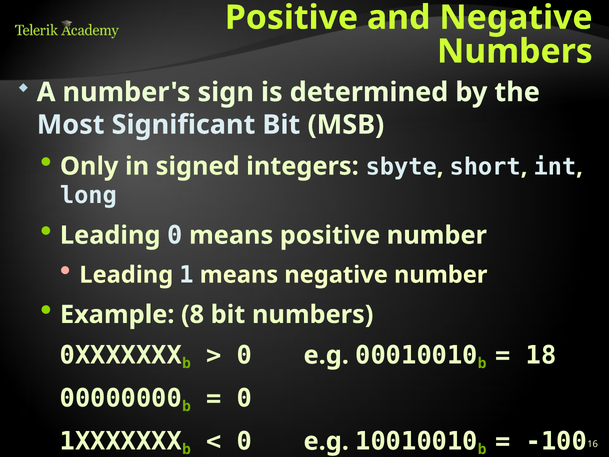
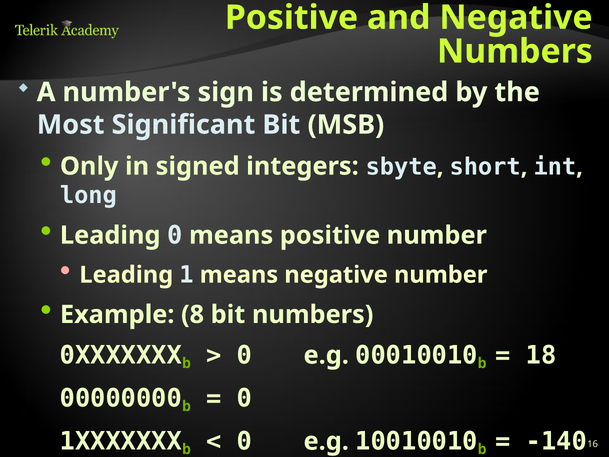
-100: -100 -> -140 (556, 441)
